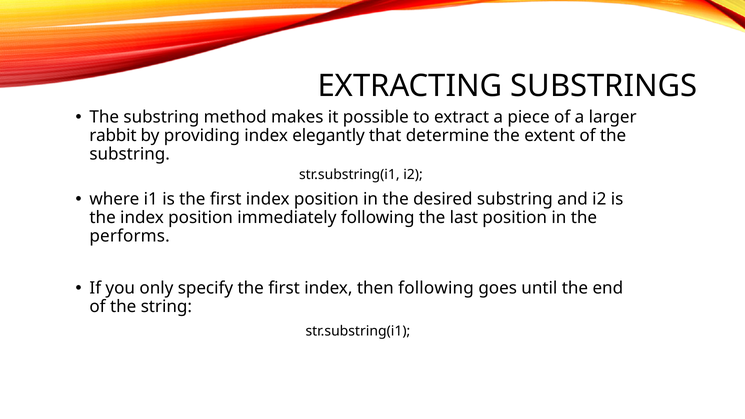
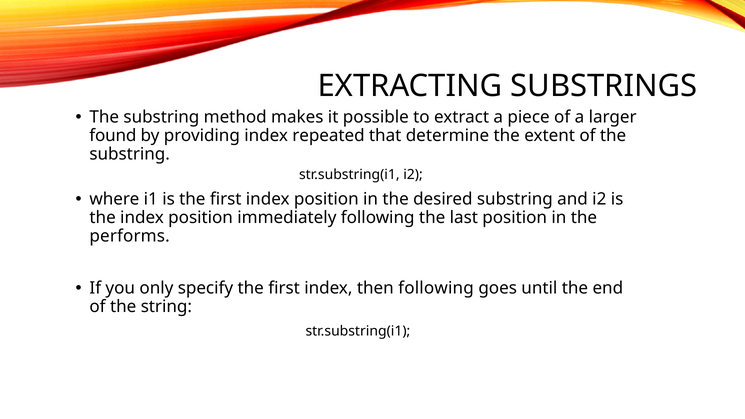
rabbit: rabbit -> found (113, 136)
elegantly: elegantly -> repeated (328, 136)
